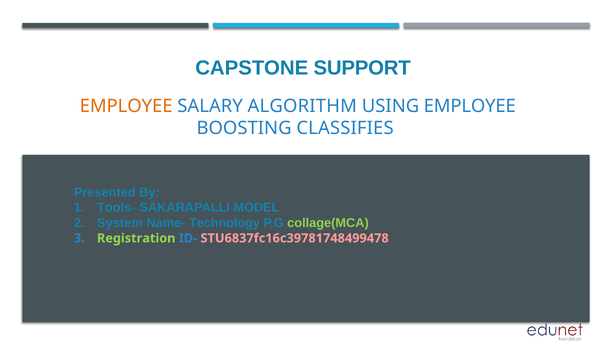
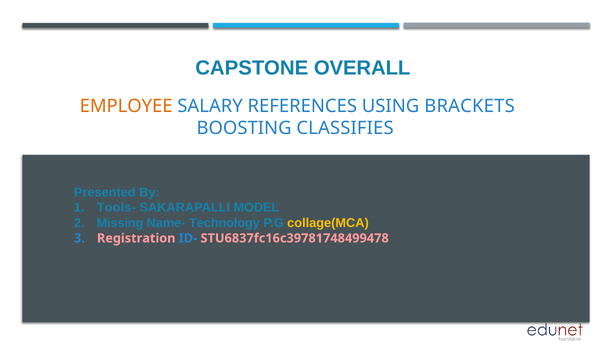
SUPPORT: SUPPORT -> OVERALL (362, 68)
ALGORITHM: ALGORITHM -> REFERENCES (302, 106)
USING EMPLOYEE: EMPLOYEE -> BRACKETS (470, 106)
System: System -> Missing (120, 223)
collage(MCA colour: light green -> yellow (328, 223)
Registration colour: light green -> pink (136, 238)
